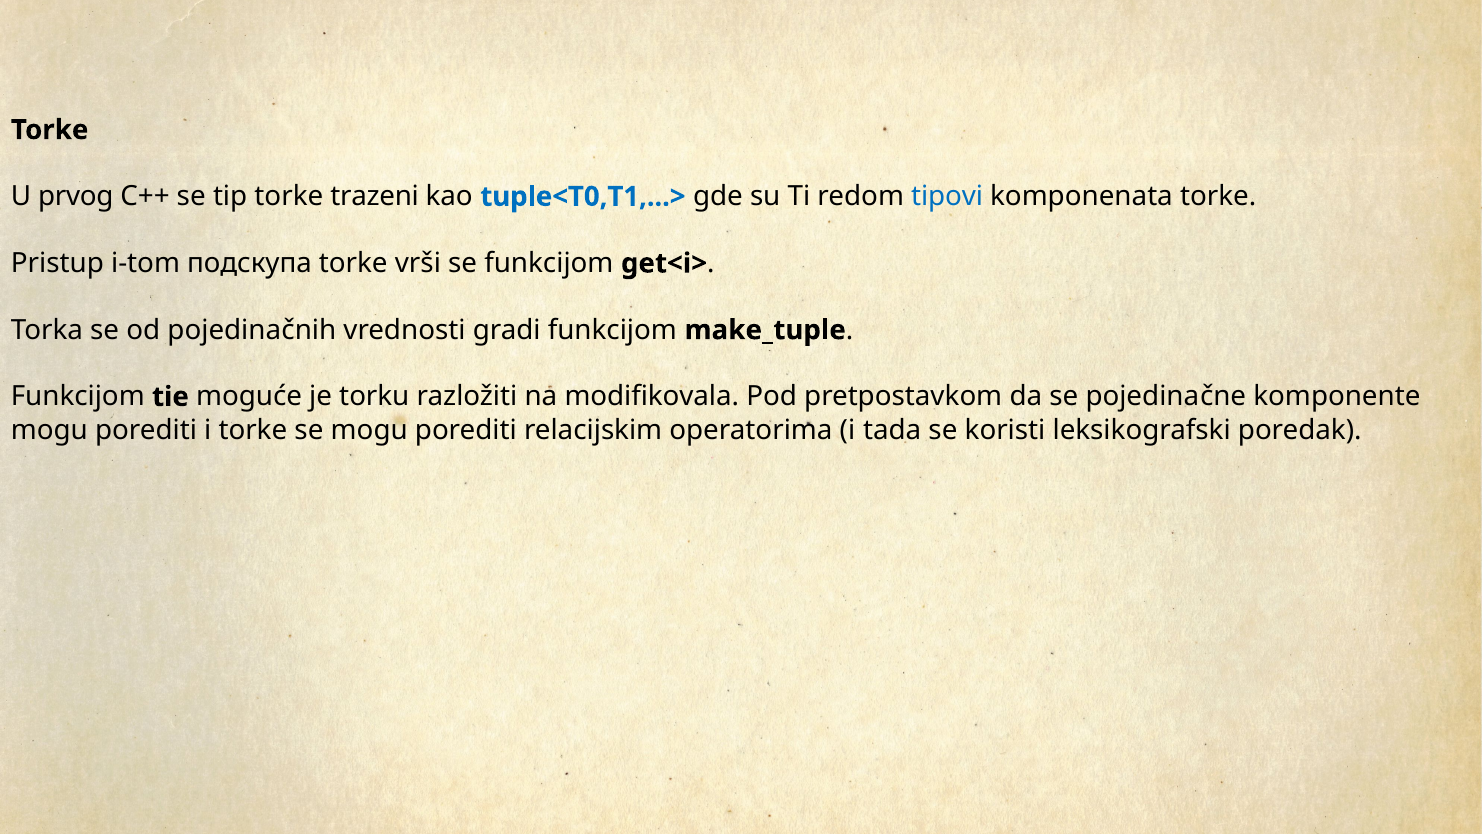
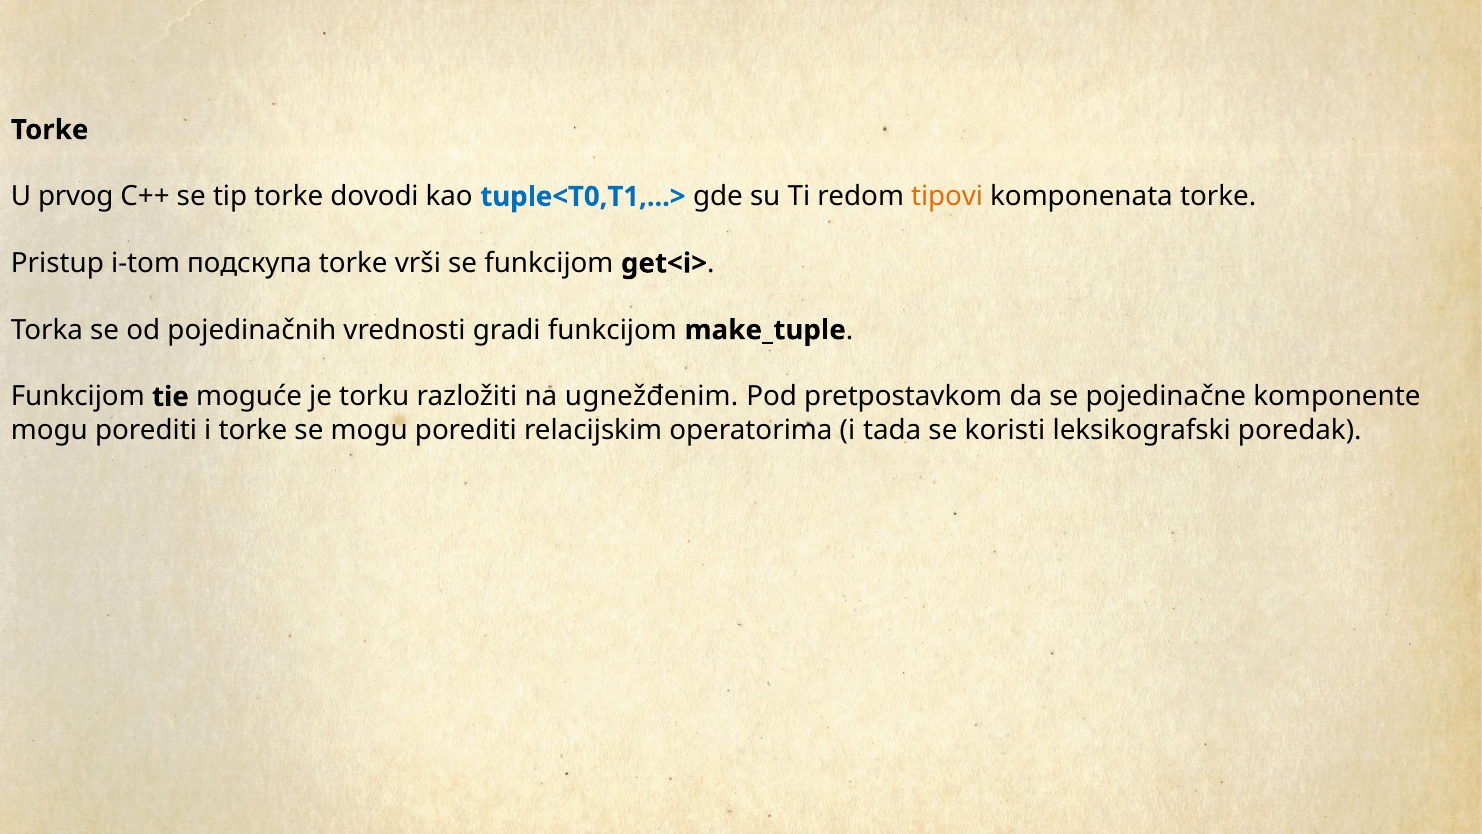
trazeni: trazeni -> dovodi (375, 197)
tipovi colour: blue -> orange (947, 197)
modifikovala: modifikovala -> ugnežđenim (652, 397)
